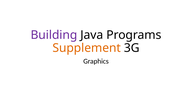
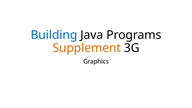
Building colour: purple -> blue (54, 35)
